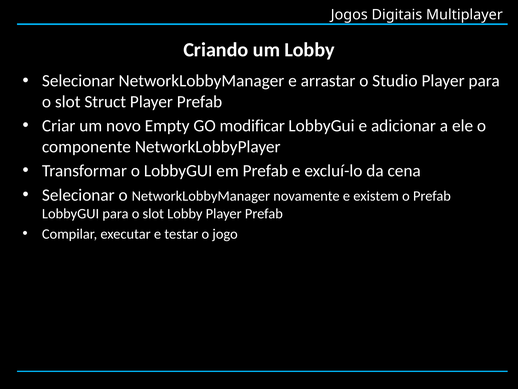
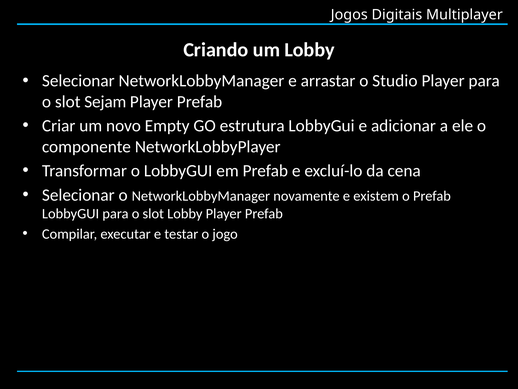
Struct: Struct -> Sejam (105, 102)
modificar: modificar -> estrutura (252, 126)
